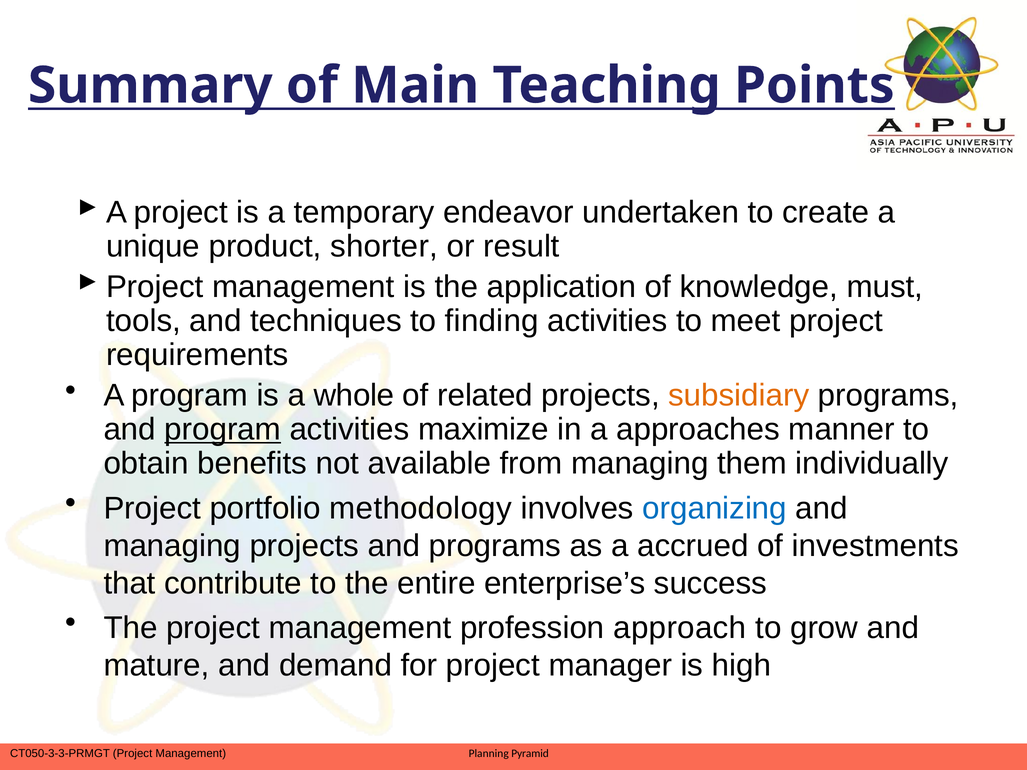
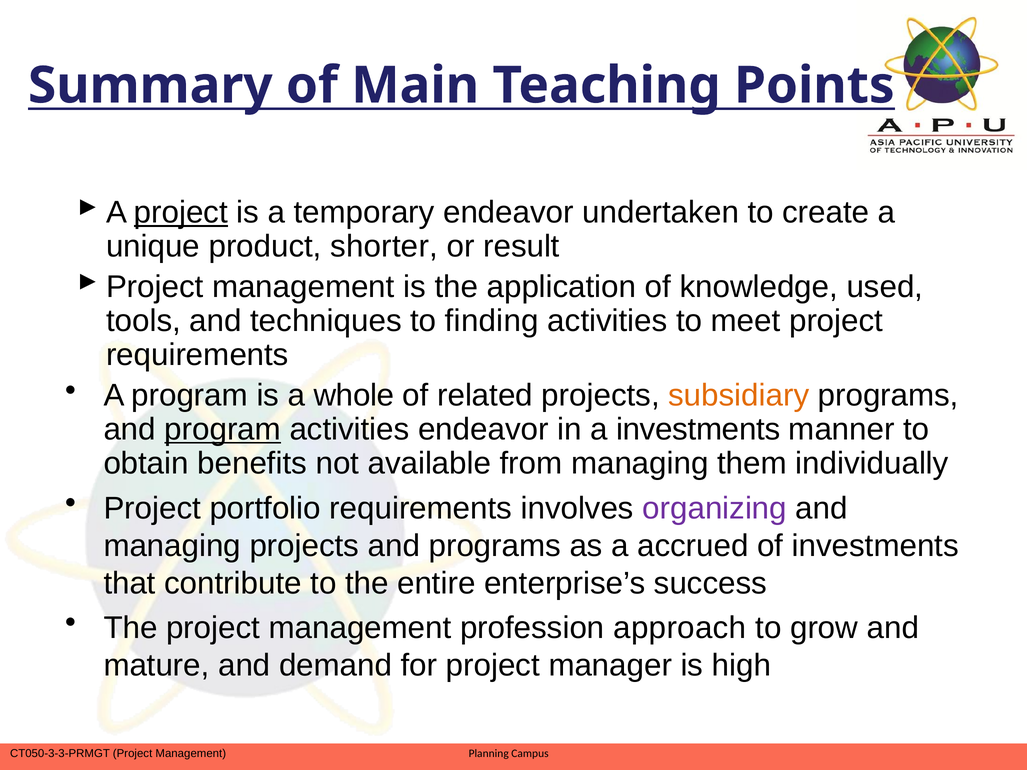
project underline: none -> present (181, 212)
must: must -> used (885, 287)
activities maximize: maximize -> endeavor (483, 429)
a approaches: approaches -> investments (698, 429)
portfolio methodology: methodology -> requirements (421, 508)
organizing colour: blue -> purple (715, 508)
Pyramid: Pyramid -> Campus (530, 754)
